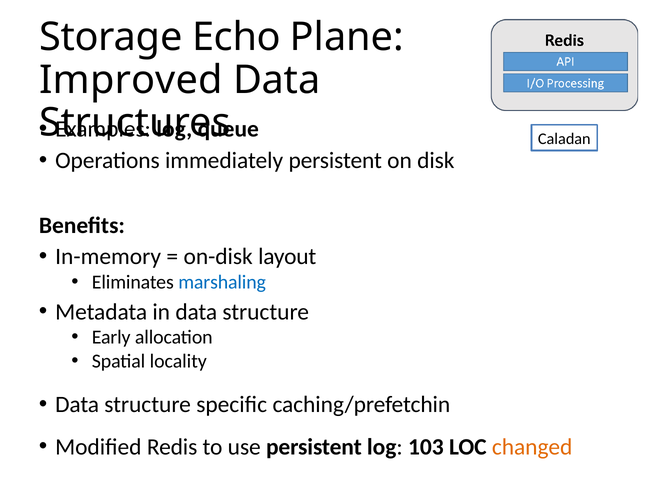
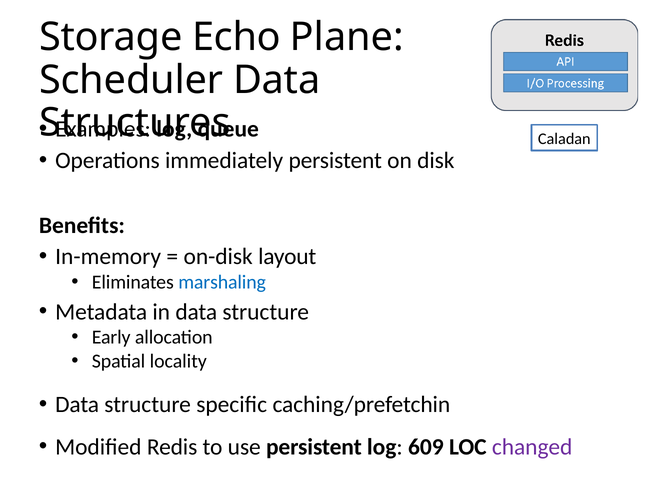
Improved: Improved -> Scheduler (131, 80)
103: 103 -> 609 (426, 447)
changed colour: orange -> purple (532, 447)
